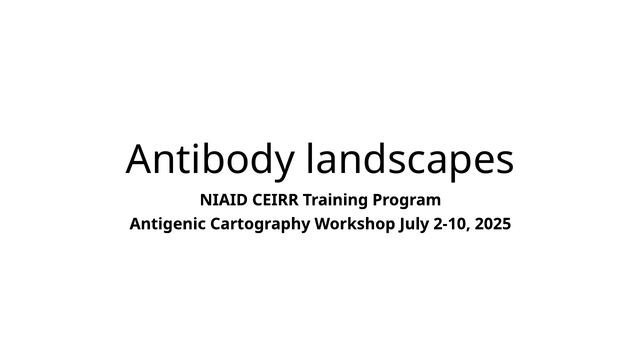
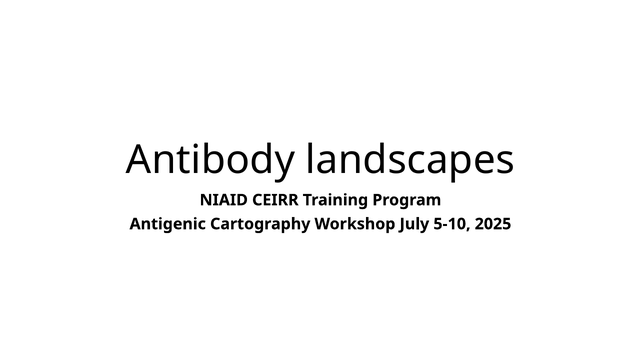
2-10: 2-10 -> 5-10 (452, 224)
